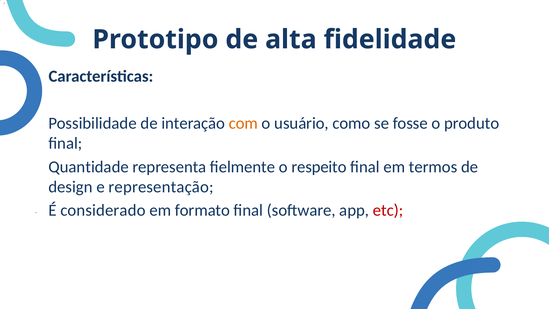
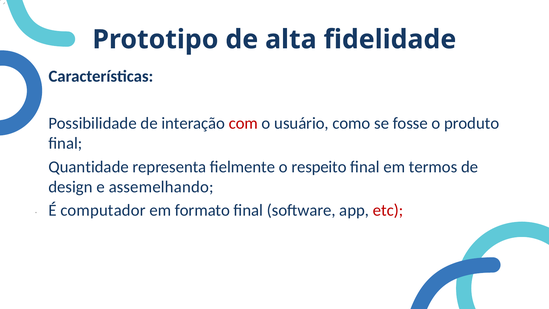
com colour: orange -> red (243, 123)
representação: representação -> assemelhando (161, 187)
considerado: considerado -> computador (103, 210)
